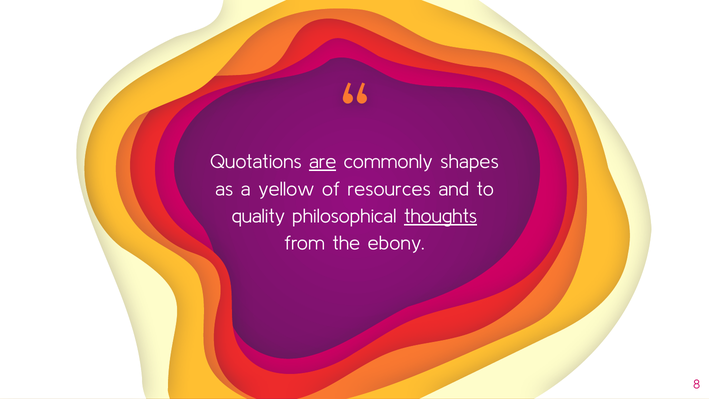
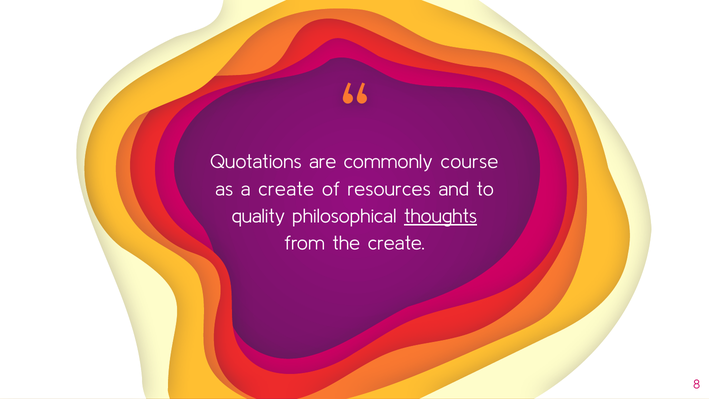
are underline: present -> none (323, 162)
shapes: shapes -> course (470, 162)
a yellow: yellow -> create (286, 189)
the ebony: ebony -> create (396, 243)
